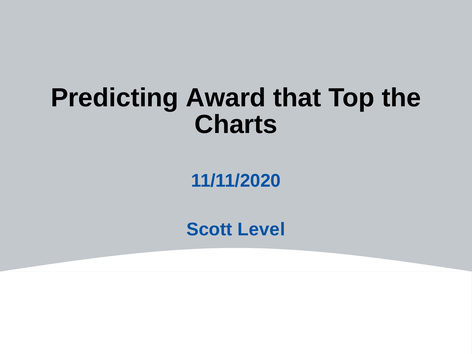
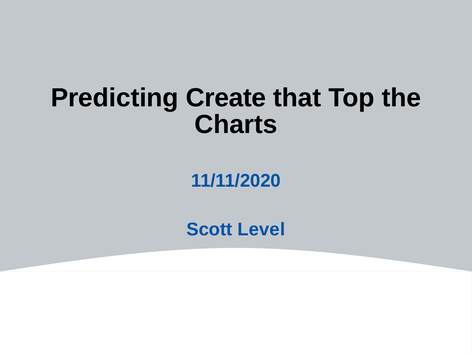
Award: Award -> Create (226, 98)
